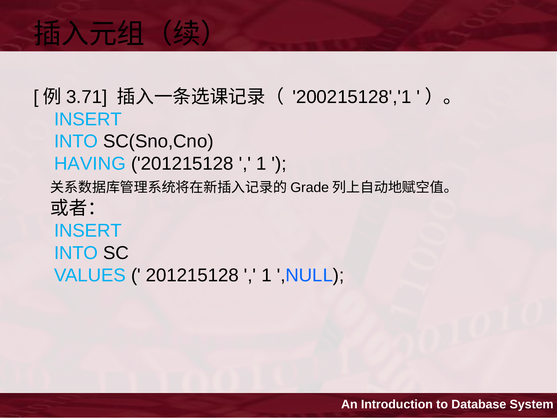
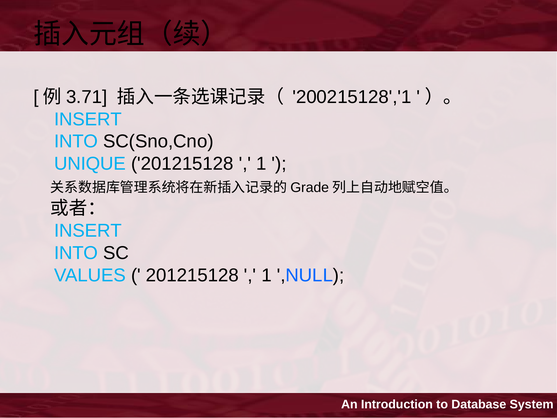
HAVING: HAVING -> UNIQUE (90, 164)
